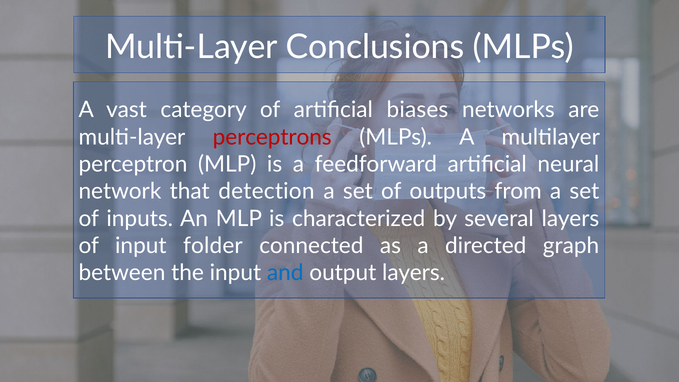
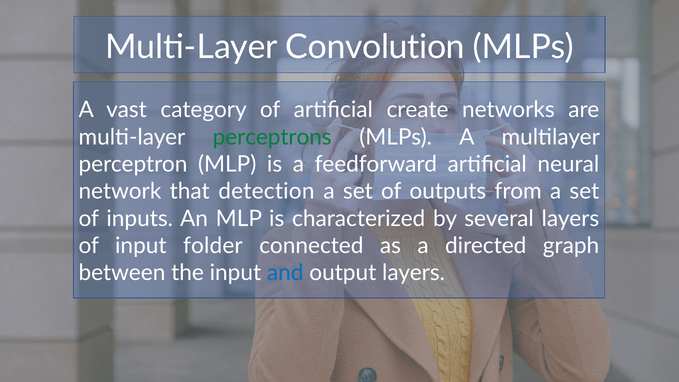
Conclusions: Conclusions -> Convolution (375, 47)
biases: biases -> create (418, 110)
perceptrons colour: red -> green (272, 137)
